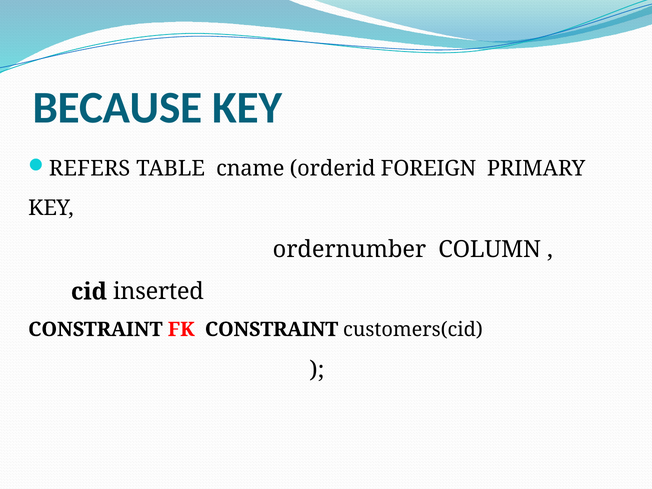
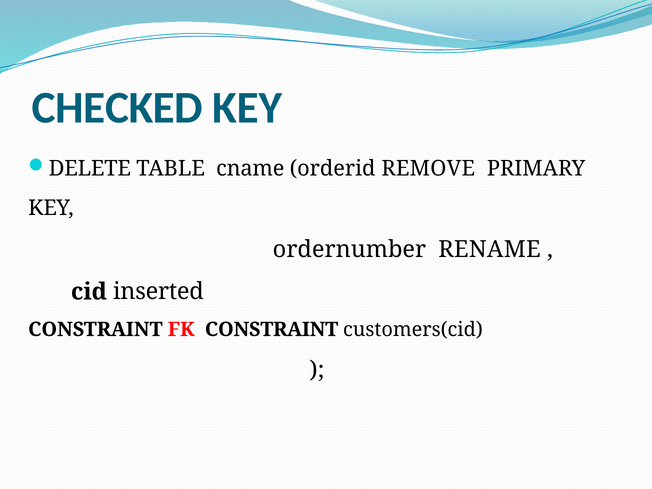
BECAUSE: BECAUSE -> CHECKED (117, 108)
REFERS: REFERS -> DELETE (90, 169)
FOREIGN: FOREIGN -> REMOVE (428, 169)
COLUMN: COLUMN -> RENAME (490, 249)
